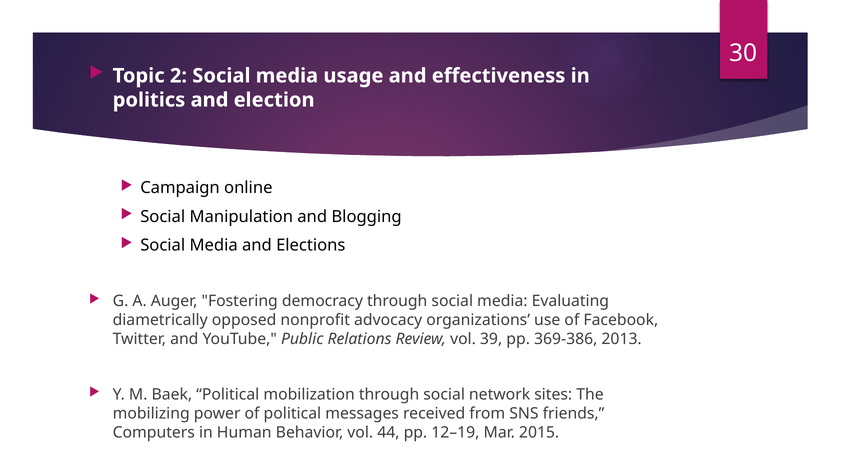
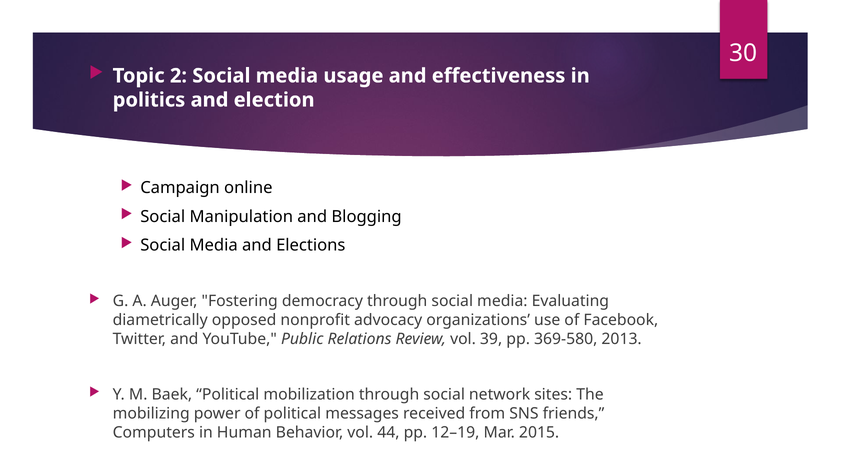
369-386: 369-386 -> 369-580 (566, 339)
